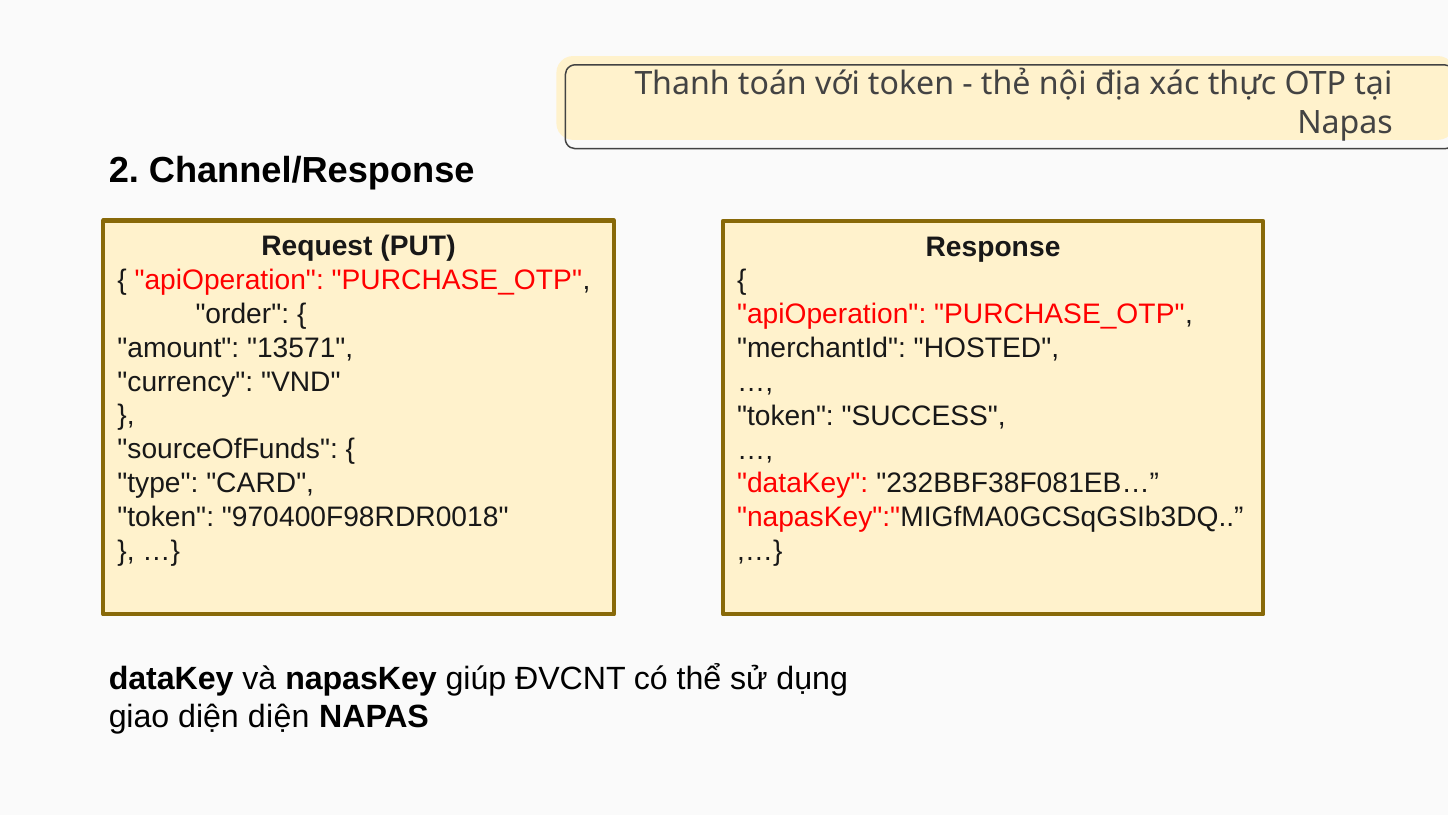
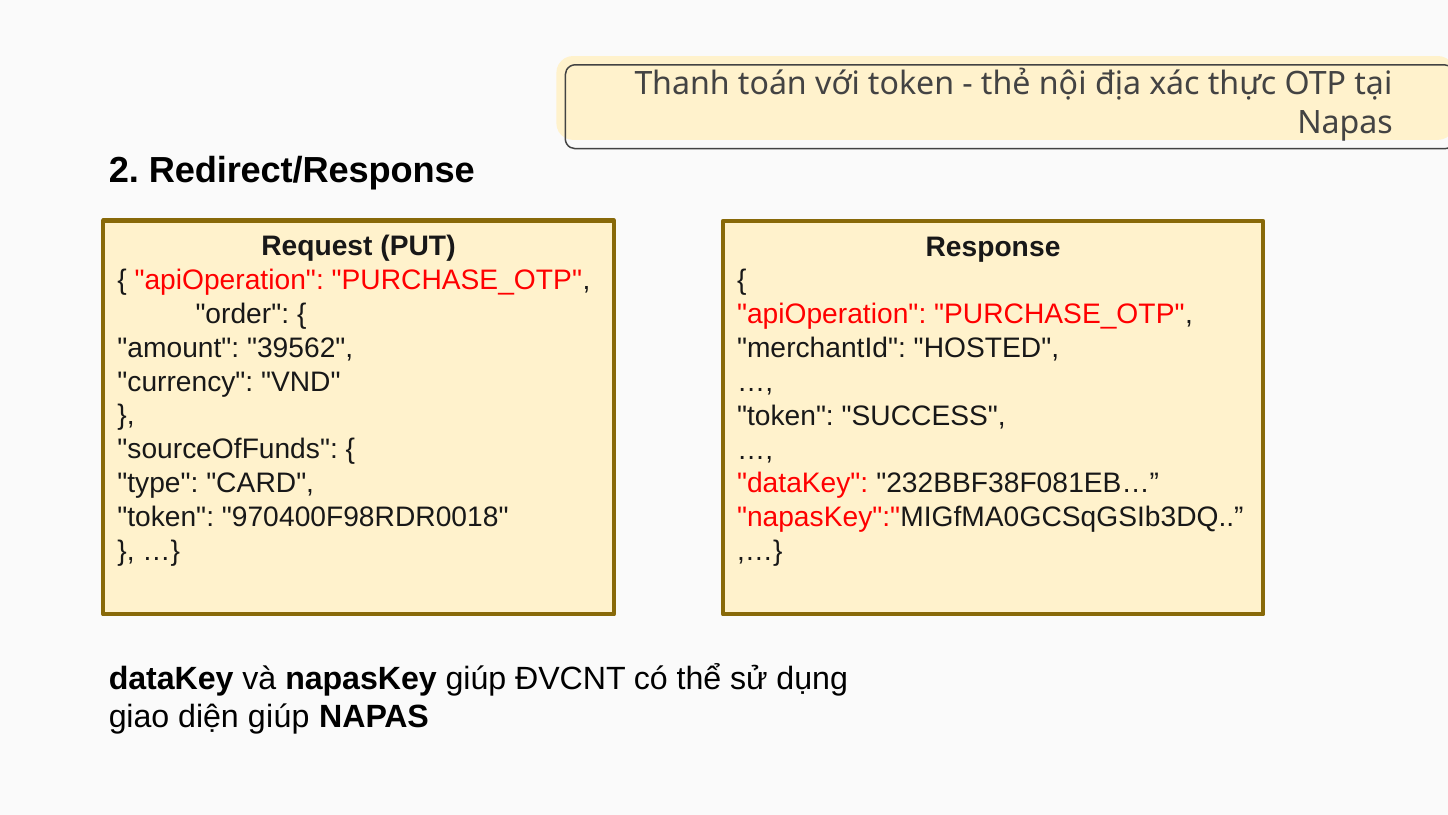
Channel/Response: Channel/Response -> Redirect/Response (312, 170)
13571: 13571 -> 39562 (300, 348)
diện diện: diện -> giúp (279, 717)
